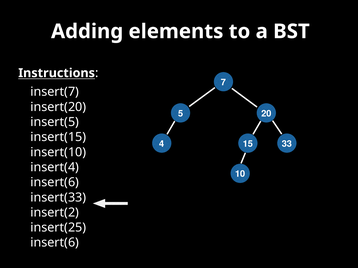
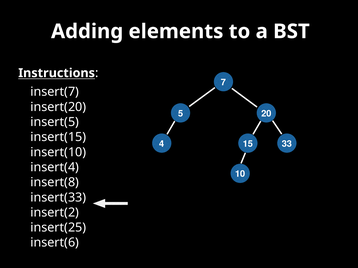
insert(6: insert(6 -> insert(8 (55, 183)
